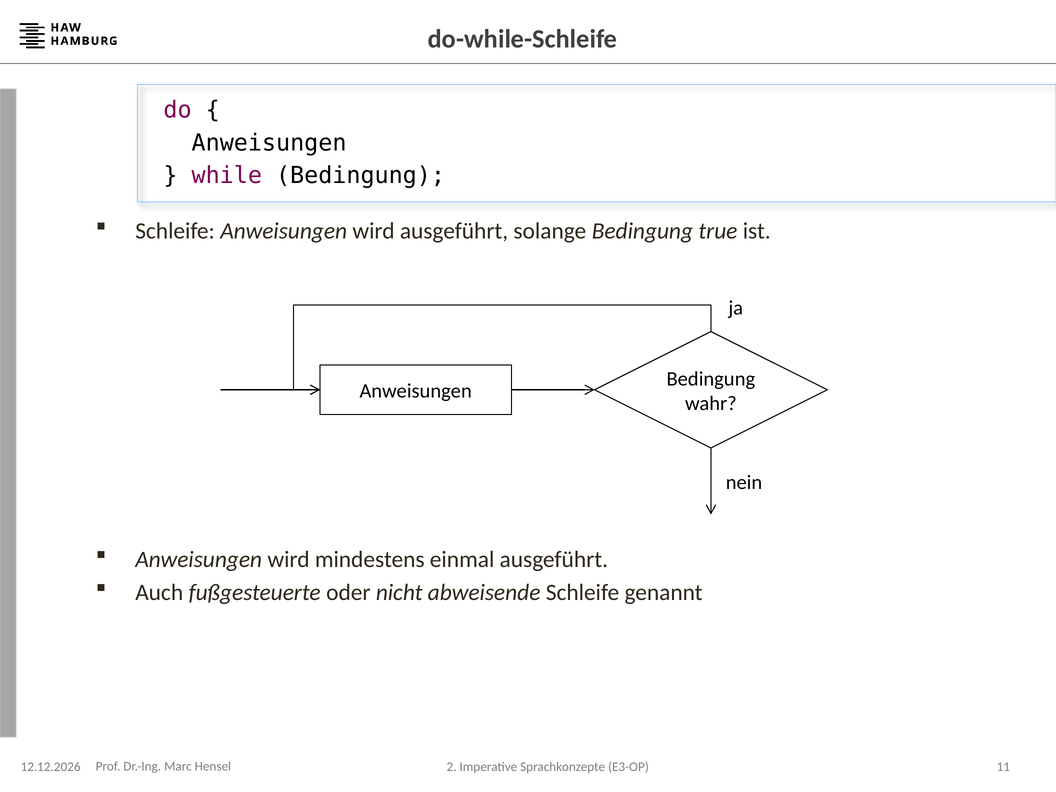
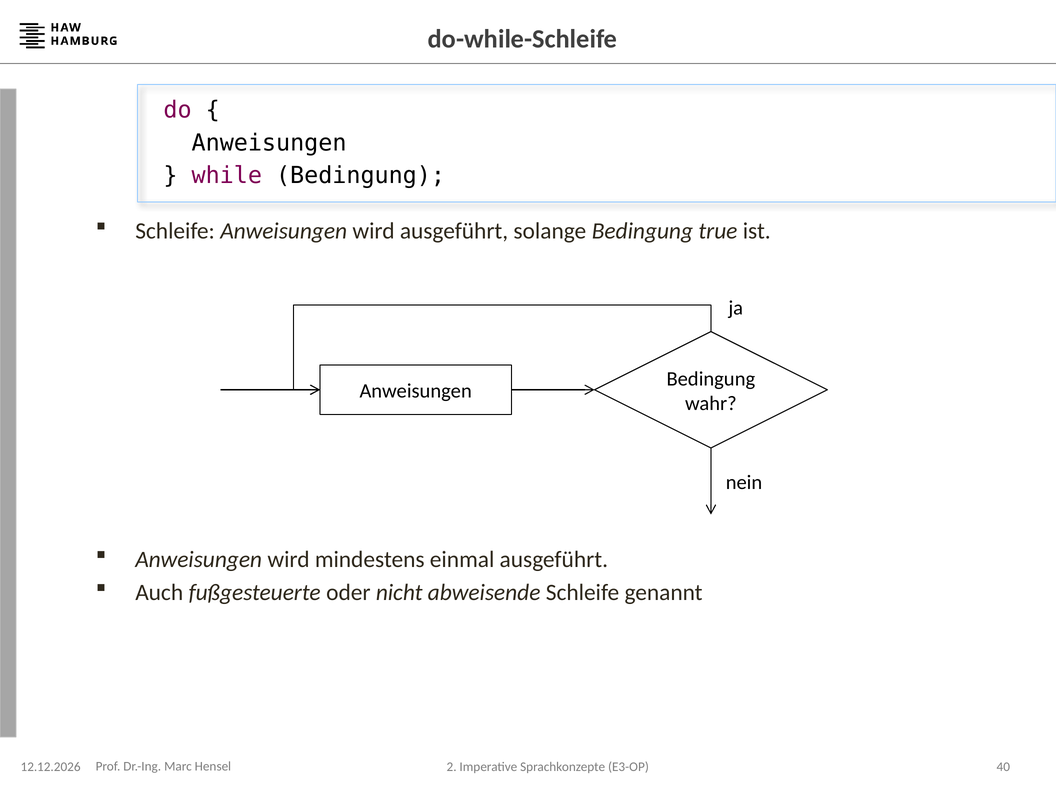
11: 11 -> 40 (1003, 767)
